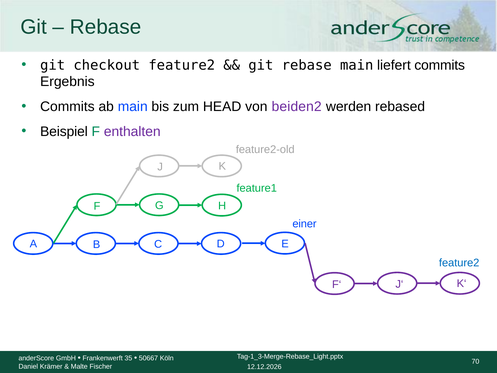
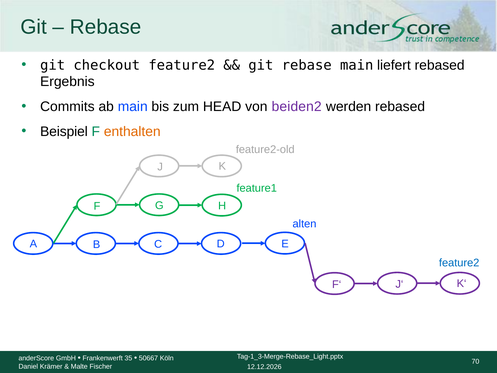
liefert commits: commits -> rebased (440, 65)
enthalten colour: purple -> orange (132, 131)
einer: einer -> alten (304, 224)
